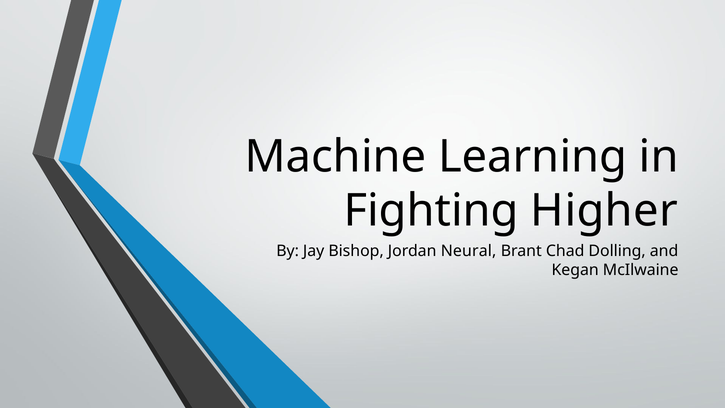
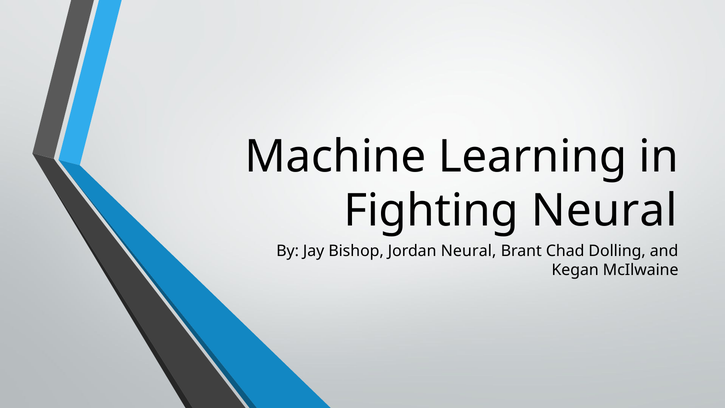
Fighting Higher: Higher -> Neural (604, 211)
